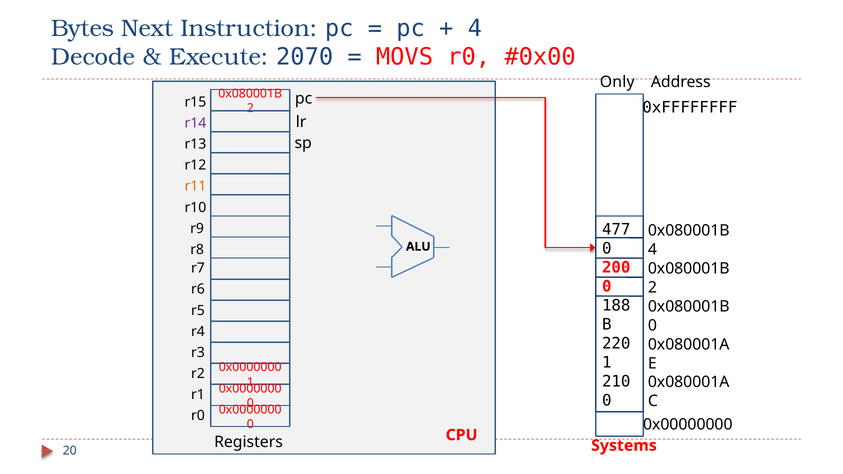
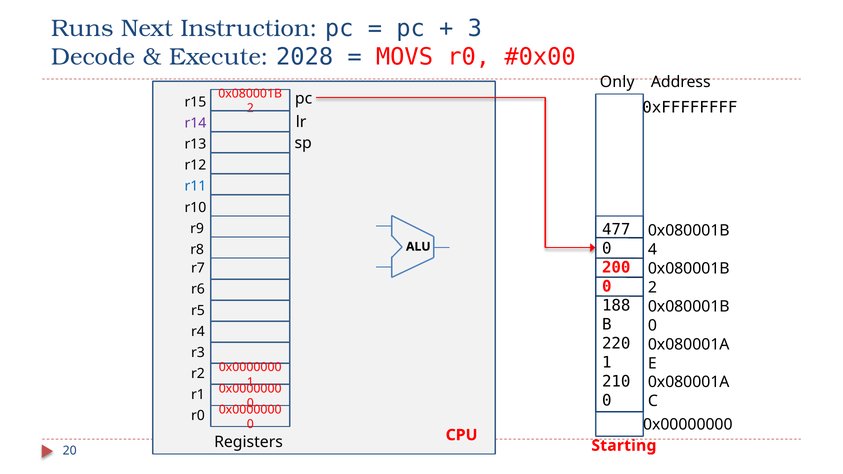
Bytes: Bytes -> Runs (82, 28)
4: 4 -> 3 (475, 28)
2070: 2070 -> 2028 (305, 57)
r11 colour: orange -> blue (195, 186)
Systems: Systems -> Starting (624, 446)
